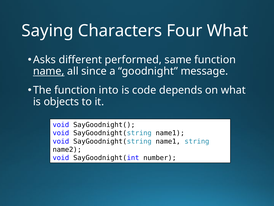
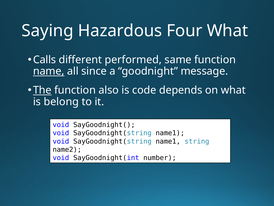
Characters: Characters -> Hazardous (120, 31)
Asks: Asks -> Calls (45, 60)
The underline: none -> present (42, 90)
into: into -> also (109, 90)
objects: objects -> belong (61, 102)
